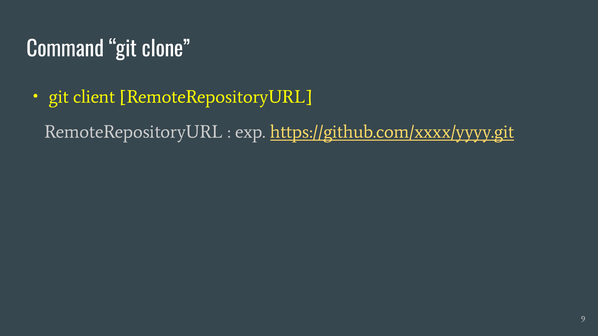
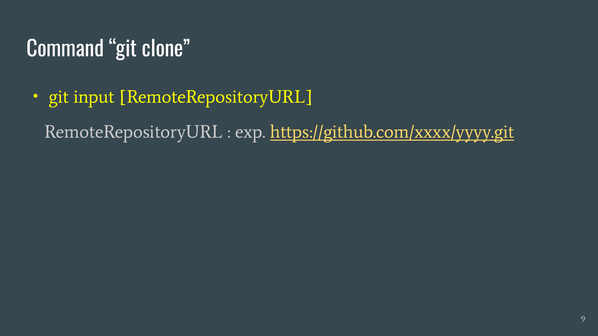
client: client -> input (94, 97)
